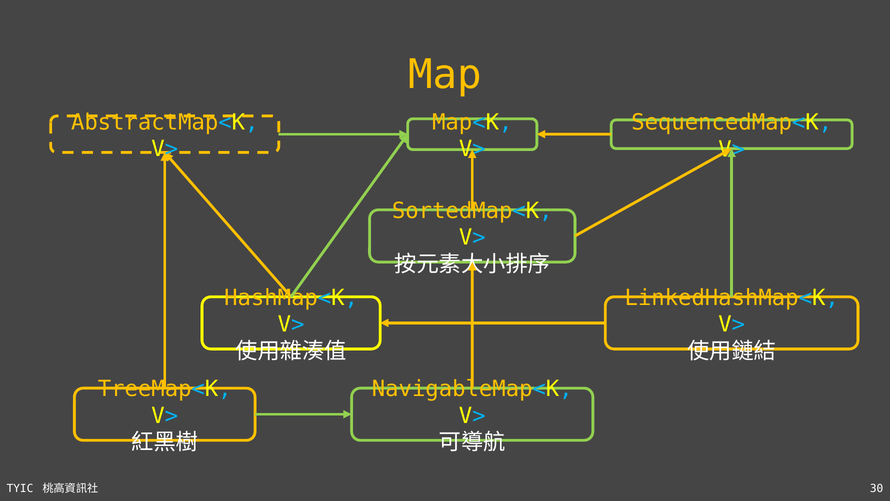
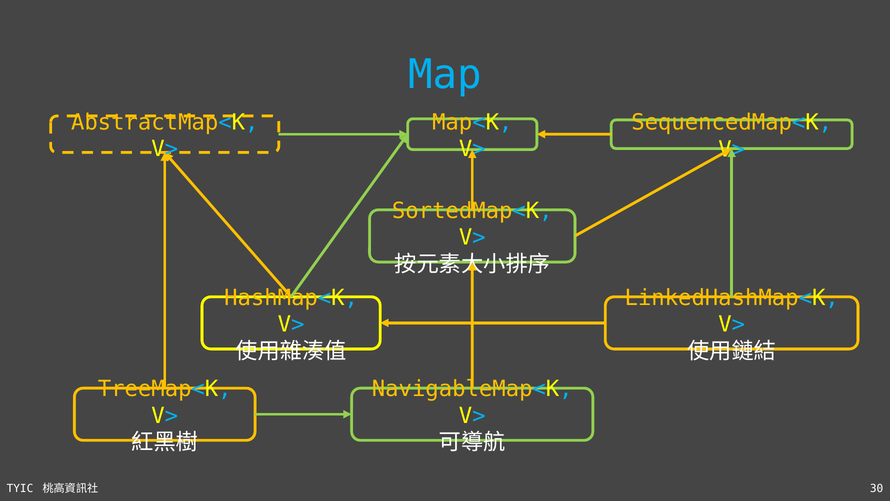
Map colour: yellow -> light blue (445, 75)
